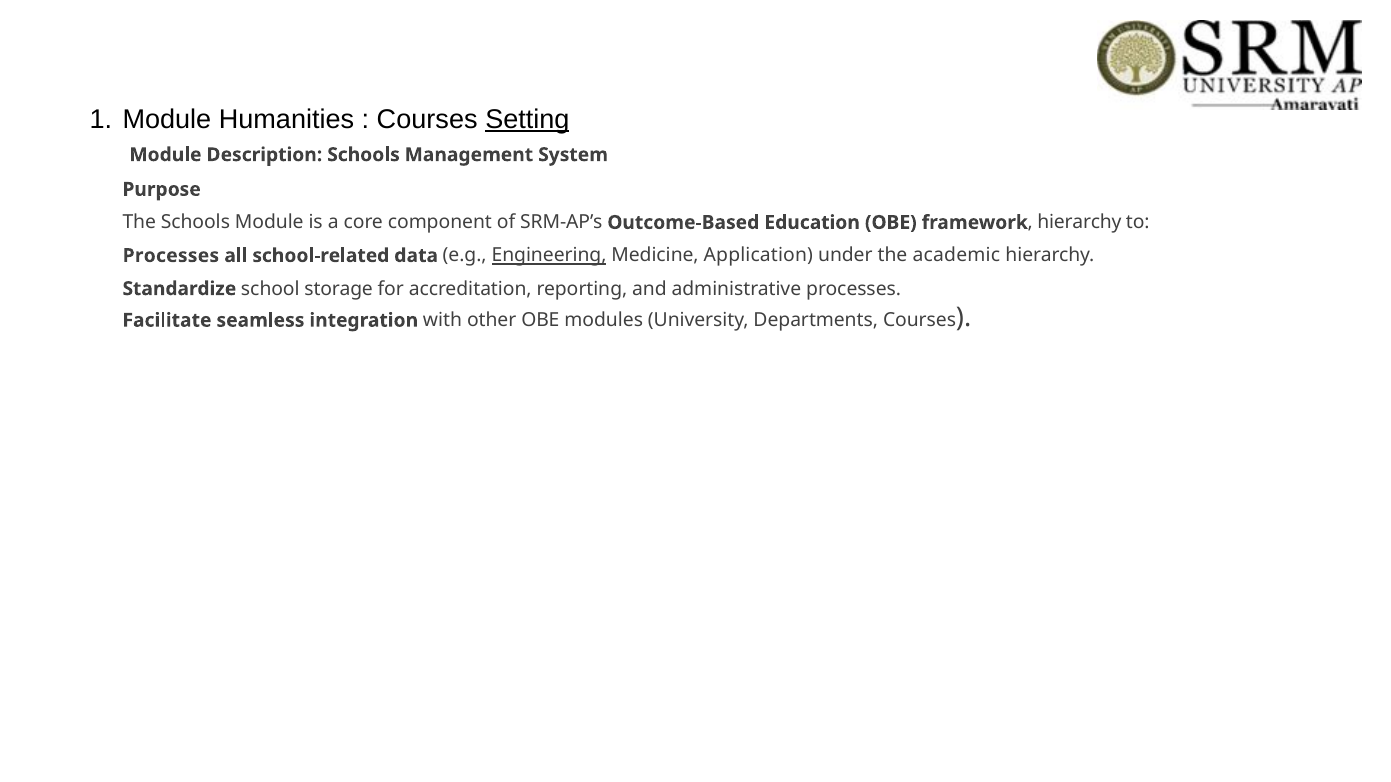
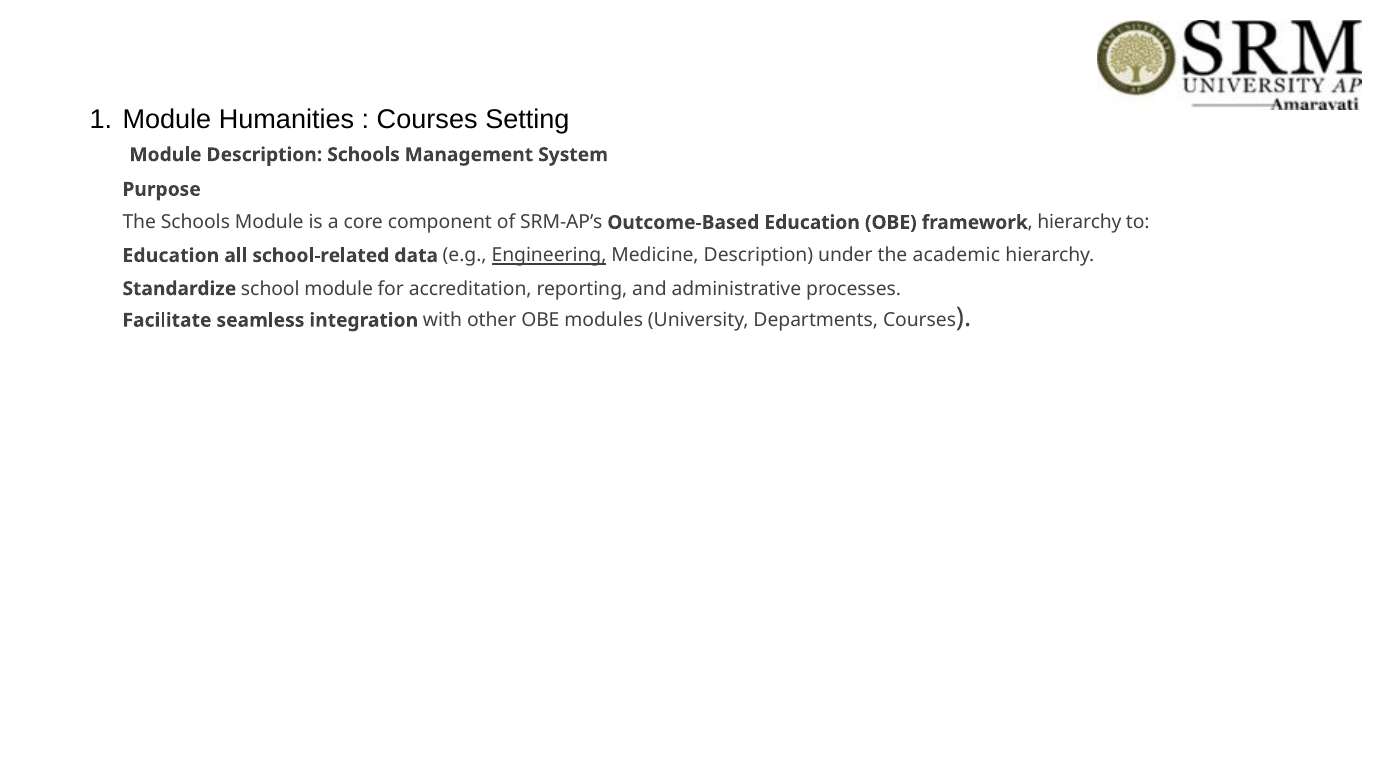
Setting underline: present -> none (527, 119)
Processes: Processes -> Education (171, 256)
Medicine Application: Application -> Description (758, 256)
school storage: storage -> module (339, 289)
